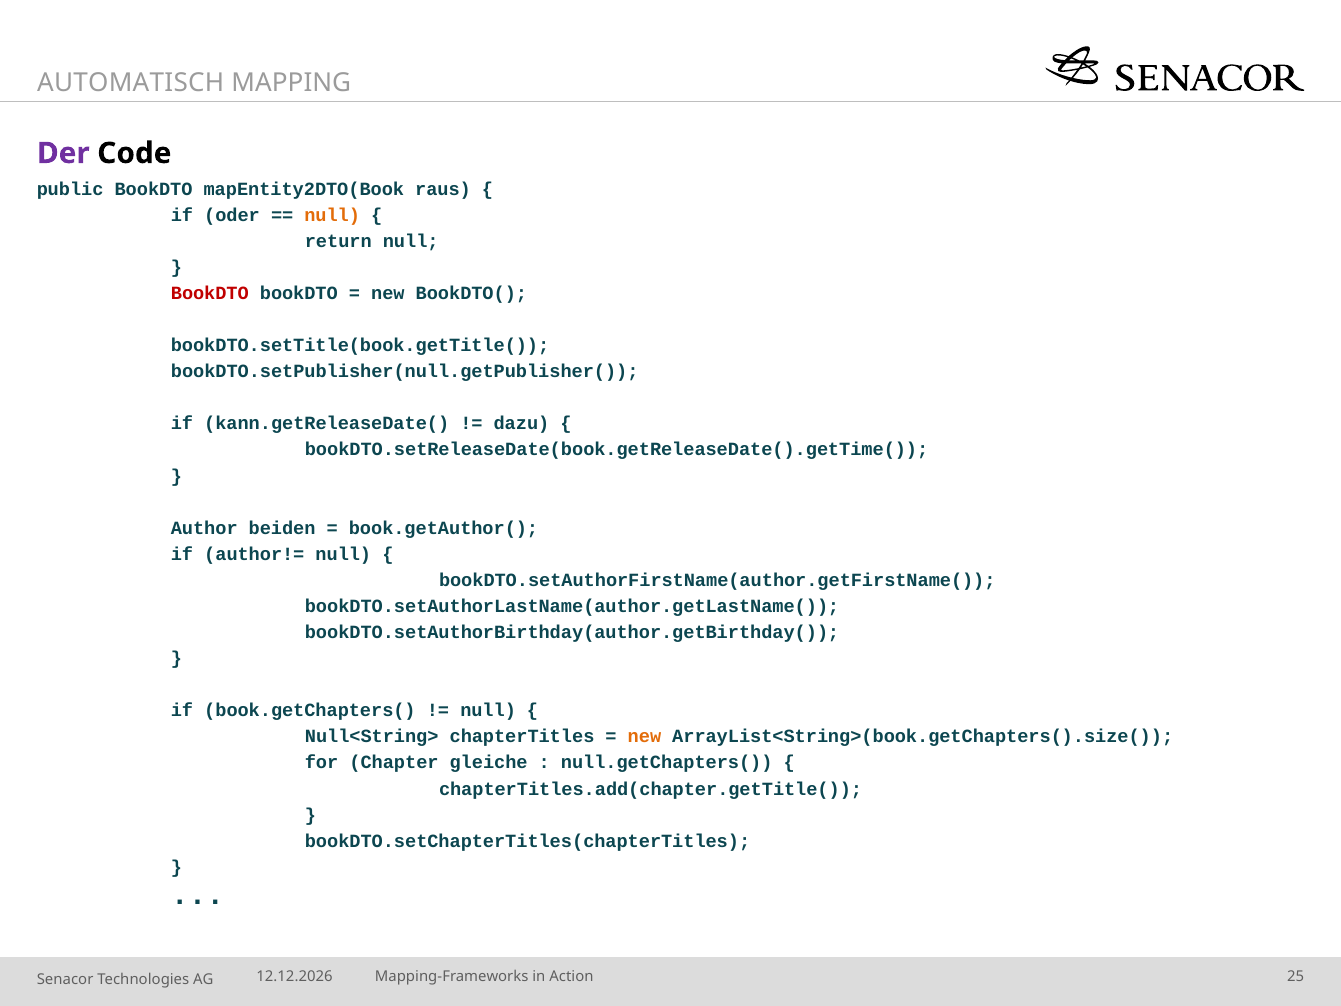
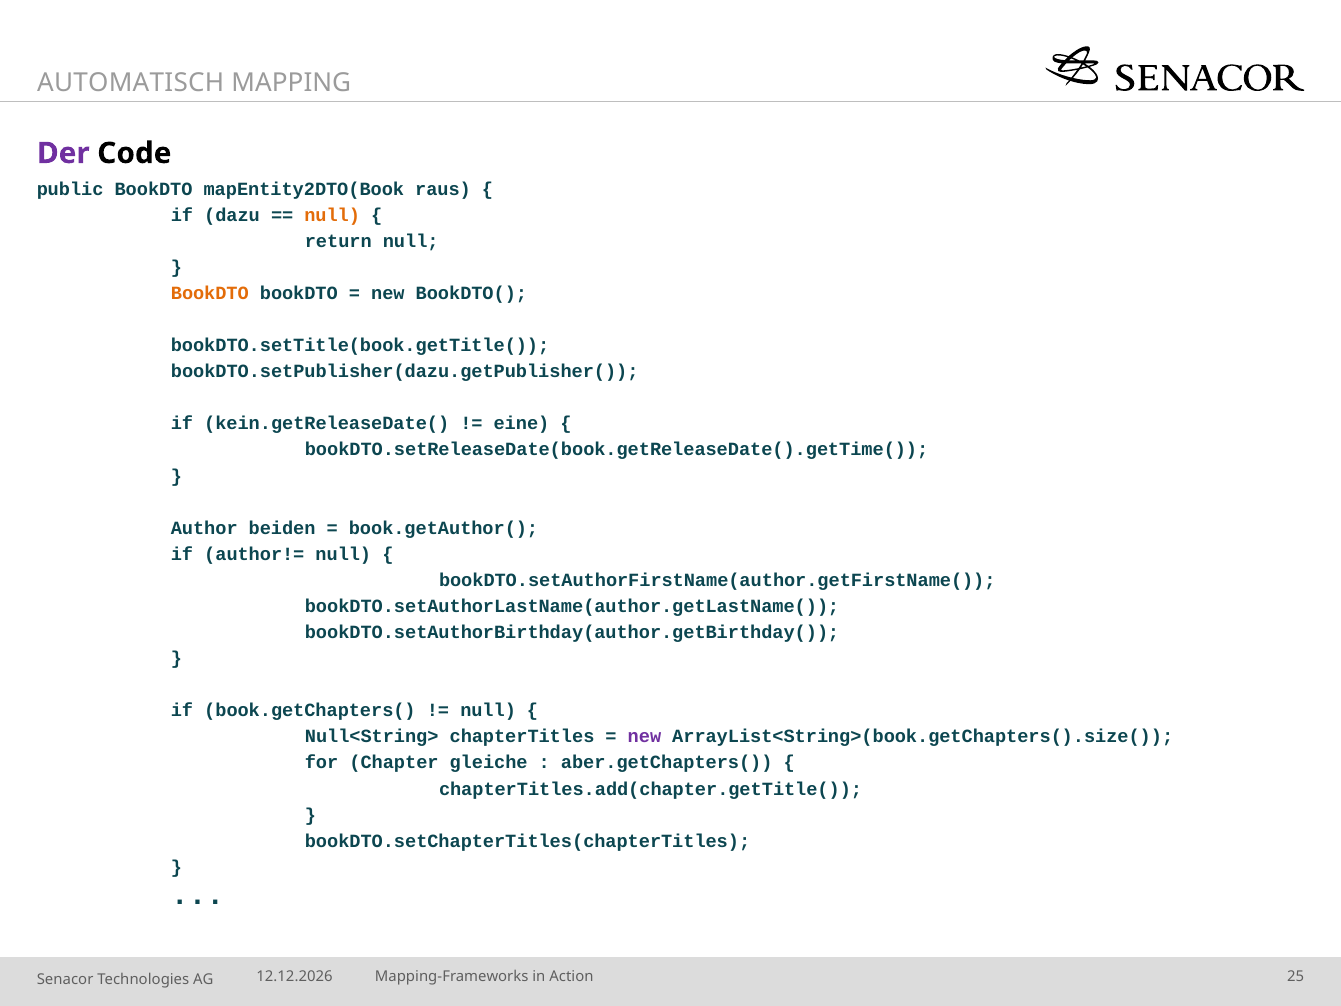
oder: oder -> dazu (232, 215)
BookDTO colour: red -> orange (210, 293)
bookDTO.setPublisher(null.getPublisher(: bookDTO.setPublisher(null.getPublisher( -> bookDTO.setPublisher(dazu.getPublisher( (405, 371)
kann.getReleaseDate(: kann.getReleaseDate( -> kein.getReleaseDate( (327, 424)
dazu: dazu -> eine (521, 424)
new colour: orange -> purple (644, 737)
null.getChapters(: null.getChapters( -> aber.getChapters( (667, 763)
